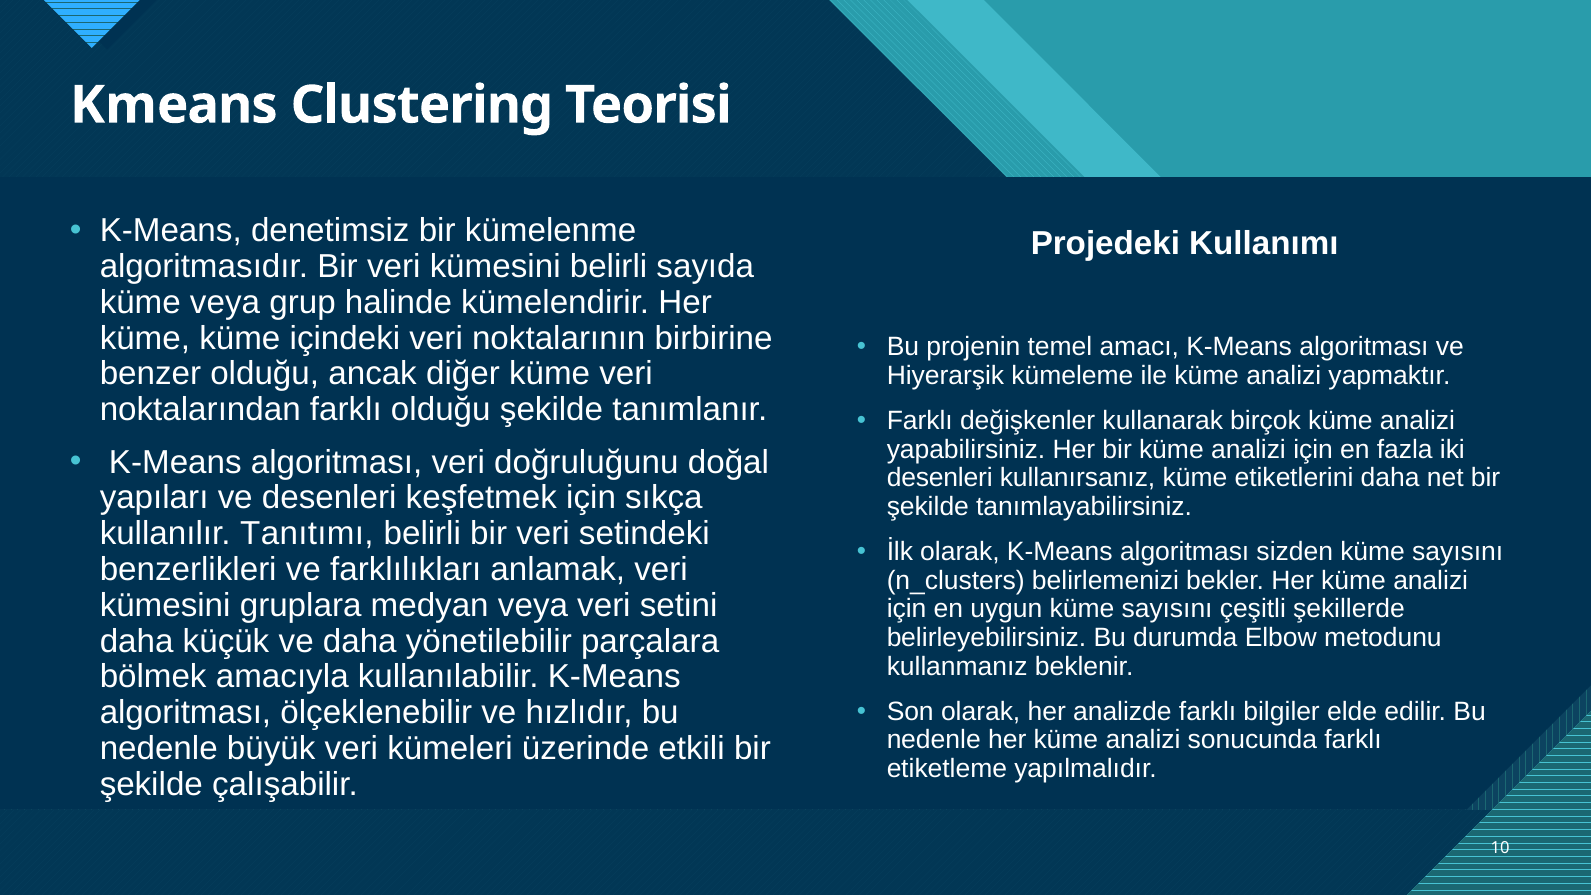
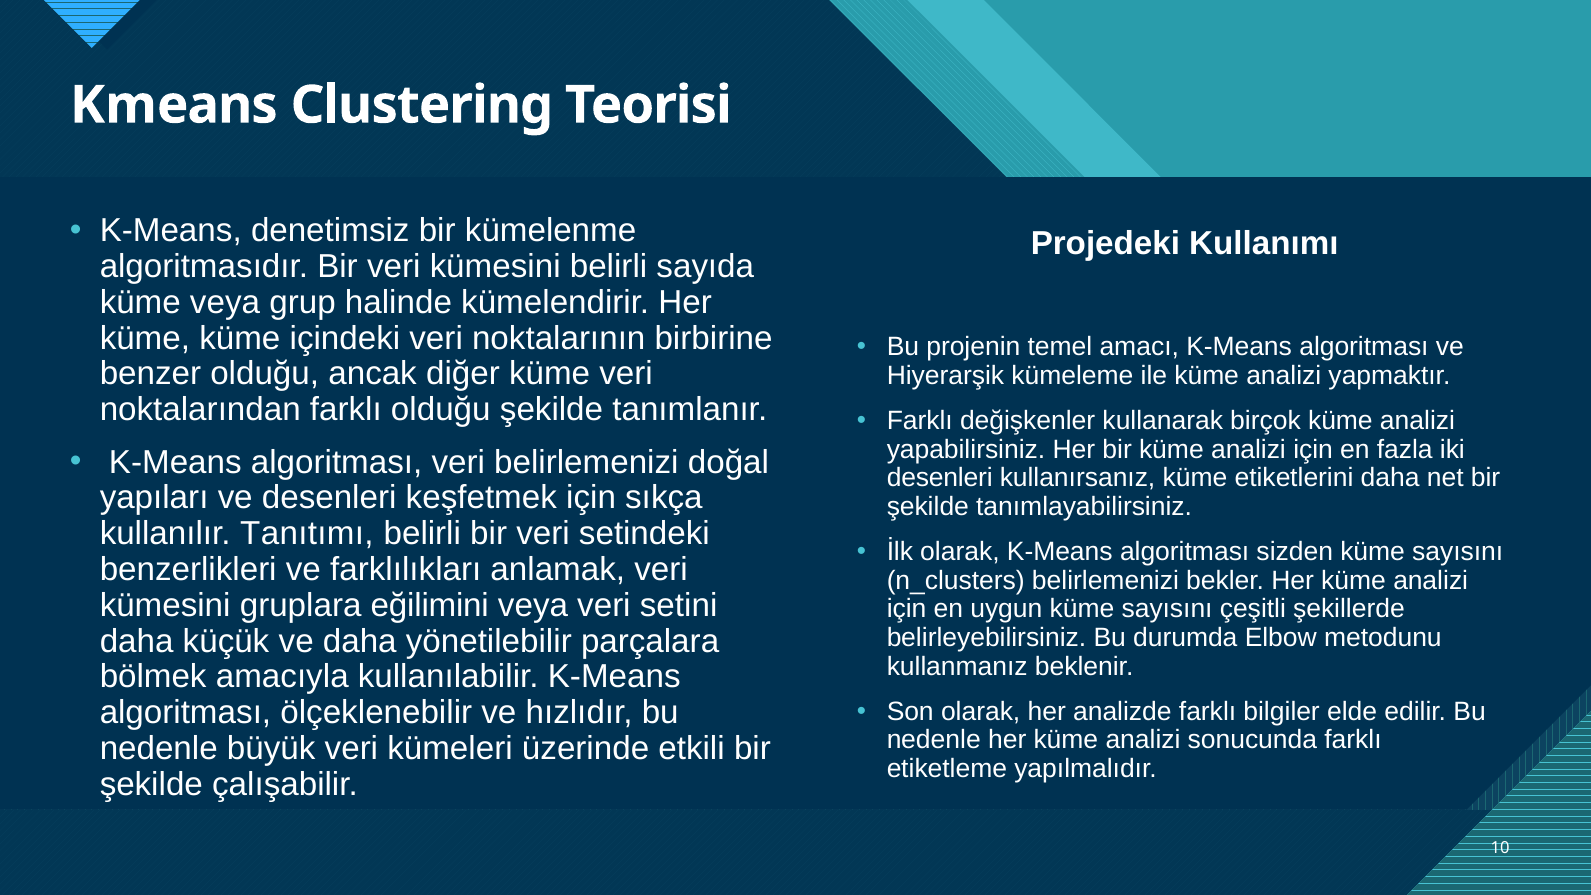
veri doğruluğunu: doğruluğunu -> belirlemenizi (586, 462)
medyan: medyan -> eğilimini (430, 605)
